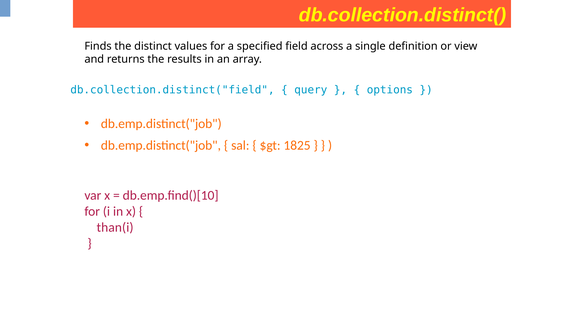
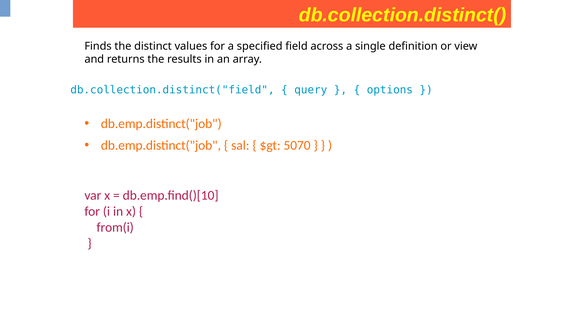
1825: 1825 -> 5070 (297, 145)
than(i: than(i -> from(i (115, 227)
